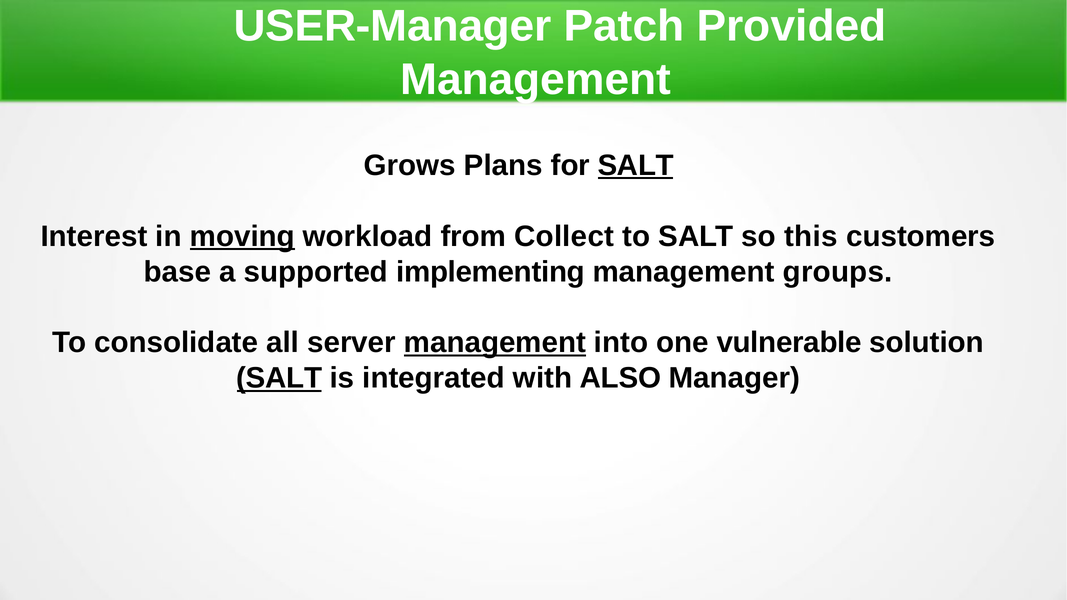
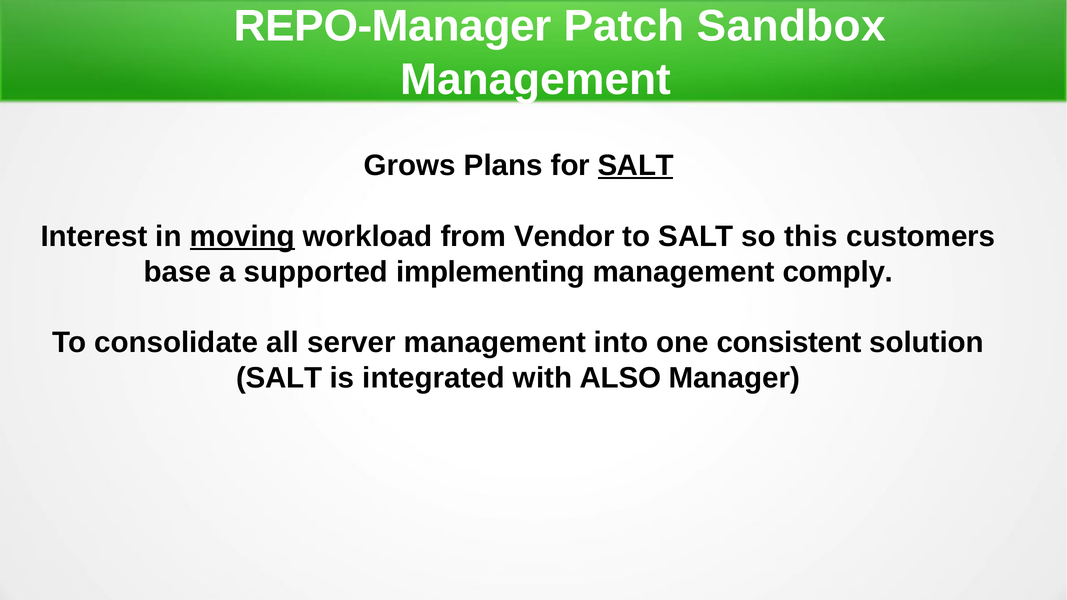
USER-Manager: USER-Manager -> REPO-Manager (393, 26)
Provided: Provided -> Sandbox (791, 26)
Collect: Collect -> Vendor (564, 236)
groups: groups -> comply (838, 272)
management underline: present -> none (495, 343)
vulnerable: vulnerable -> consistent (789, 343)
SALT underline: present -> none (279, 378)
